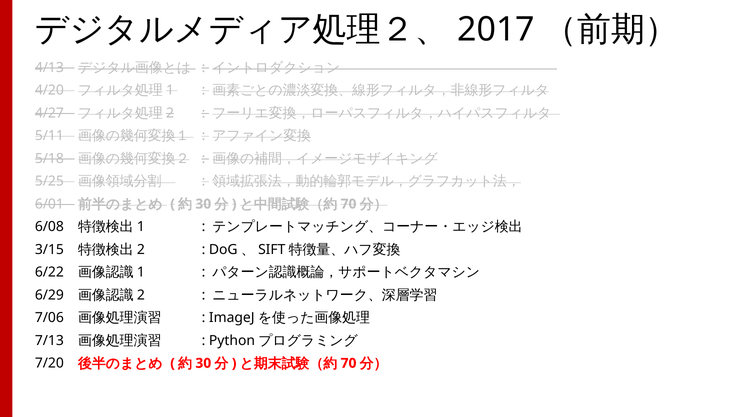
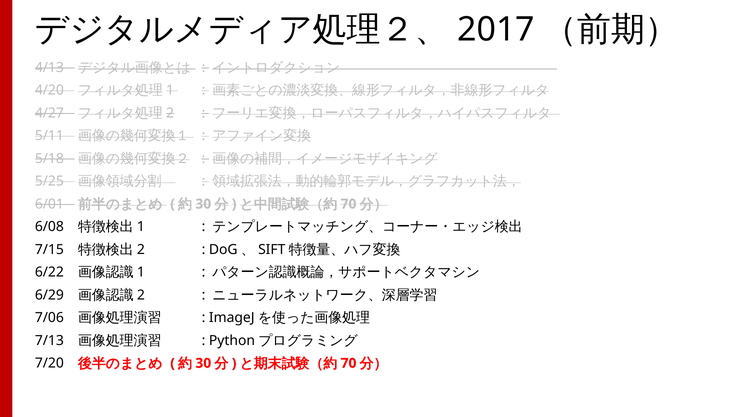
3/15: 3/15 -> 7/15 (49, 249)
